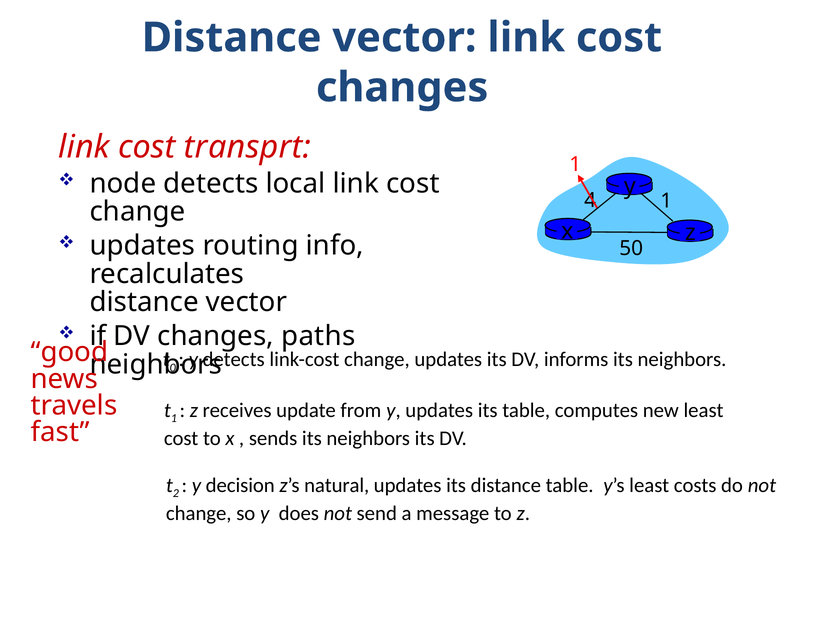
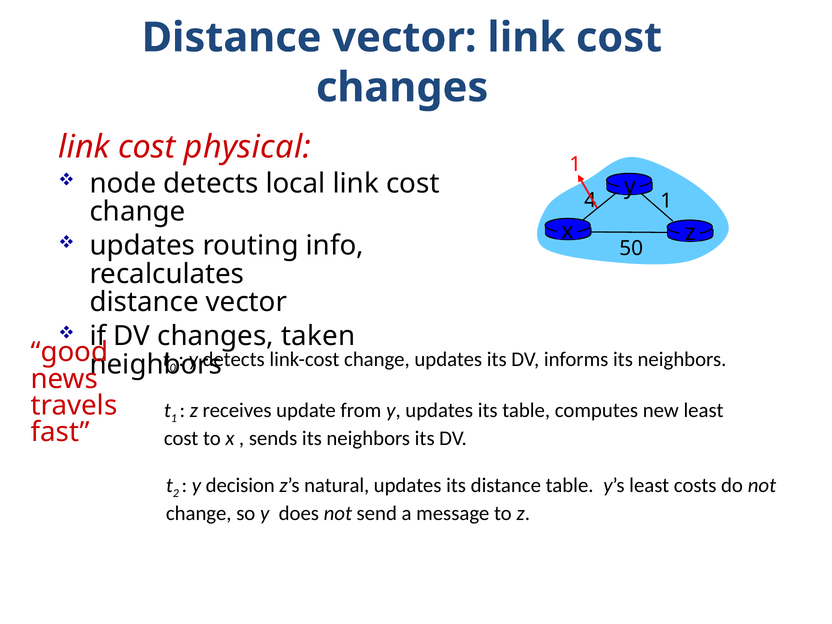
transprt: transprt -> physical (248, 147)
paths: paths -> taken (318, 336)
